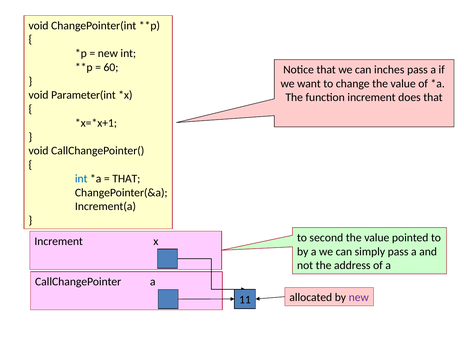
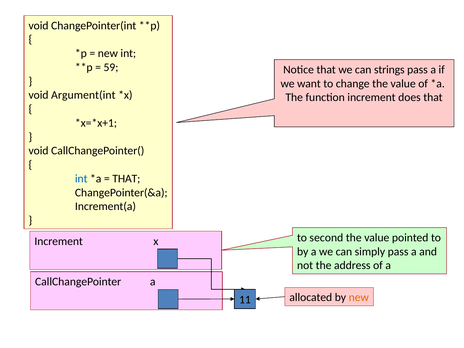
60: 60 -> 59 (111, 67)
inches: inches -> strings (389, 70)
Parameter(int: Parameter(int -> Argument(int (83, 95)
new colour: purple -> orange (359, 297)
